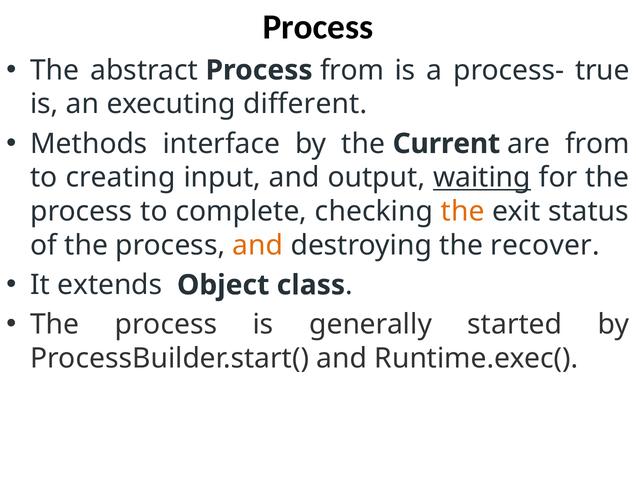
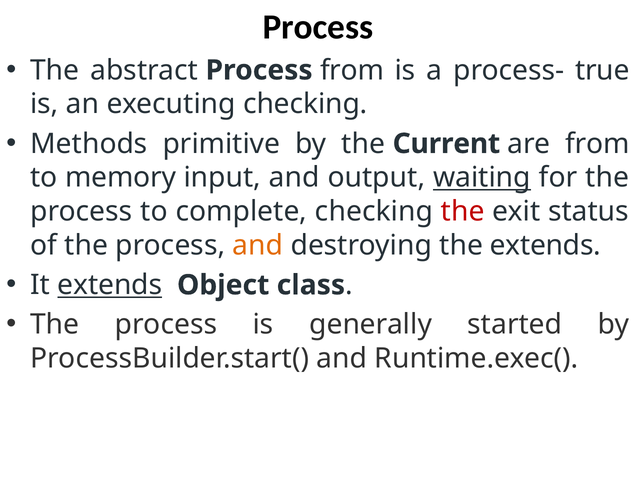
executing different: different -> checking (305, 104)
interface: interface -> primitive (221, 144)
creating: creating -> memory (121, 178)
the colour: orange -> red (463, 212)
the recover: recover -> extends (545, 245)
extends underline: none -> present (110, 285)
